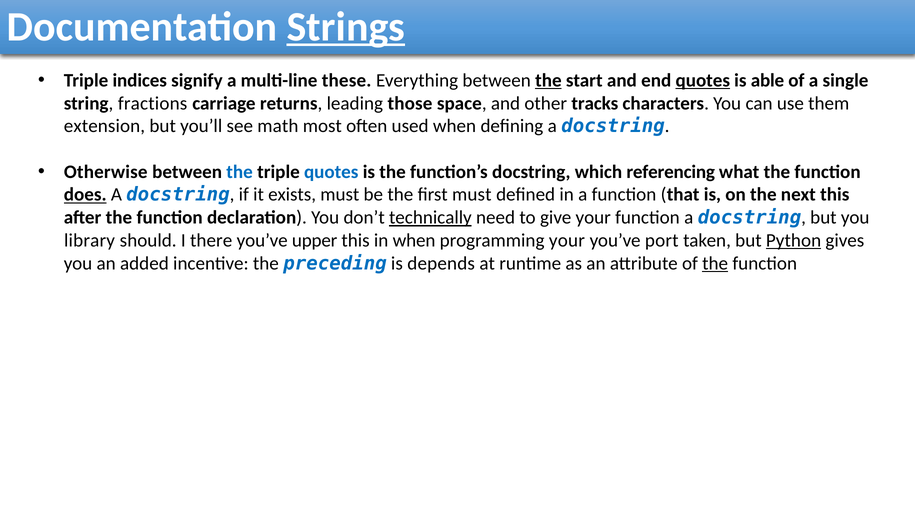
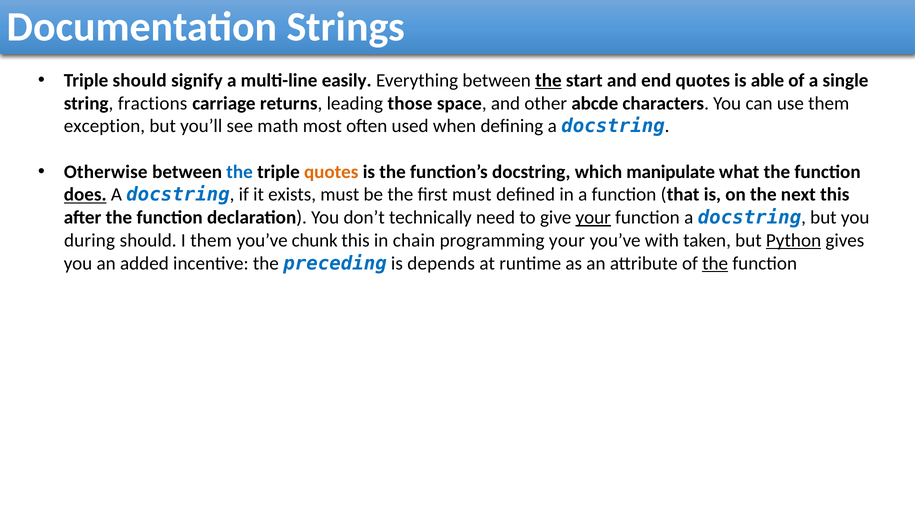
Strings underline: present -> none (346, 27)
Triple indices: indices -> should (140, 81)
these: these -> easily (347, 81)
quotes underline: present -> none (703, 81)
tracks: tracks -> abcde (595, 103)
extension: extension -> exception (104, 126)
quotes colour: blue -> orange (331, 172)
referencing: referencing -> manipulate (671, 172)
technically underline: present -> none (430, 218)
your underline: none -> present (593, 218)
library: library -> during (90, 241)
I there: there -> them (211, 241)
upper: upper -> chunk (315, 241)
in when: when -> chain (414, 241)
port: port -> with (662, 241)
